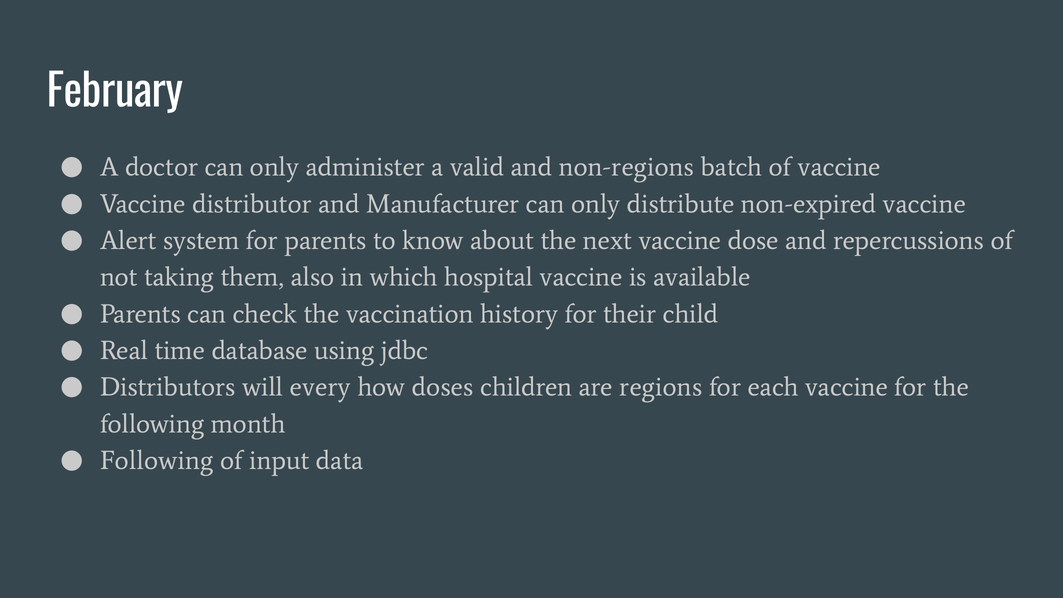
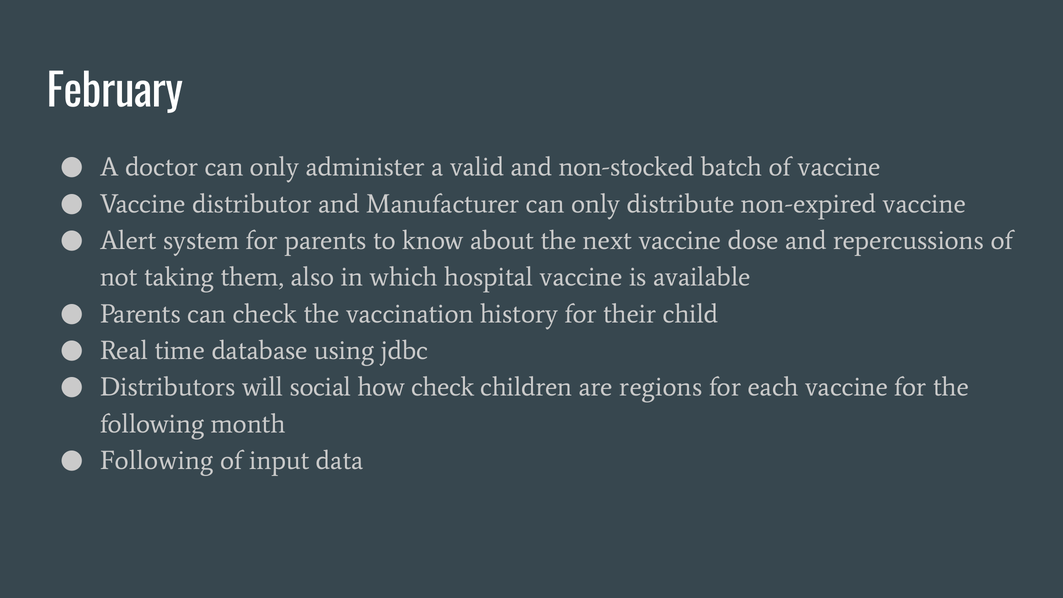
non-regions: non-regions -> non-stocked (626, 167)
every: every -> social (320, 387)
how doses: doses -> check (443, 387)
